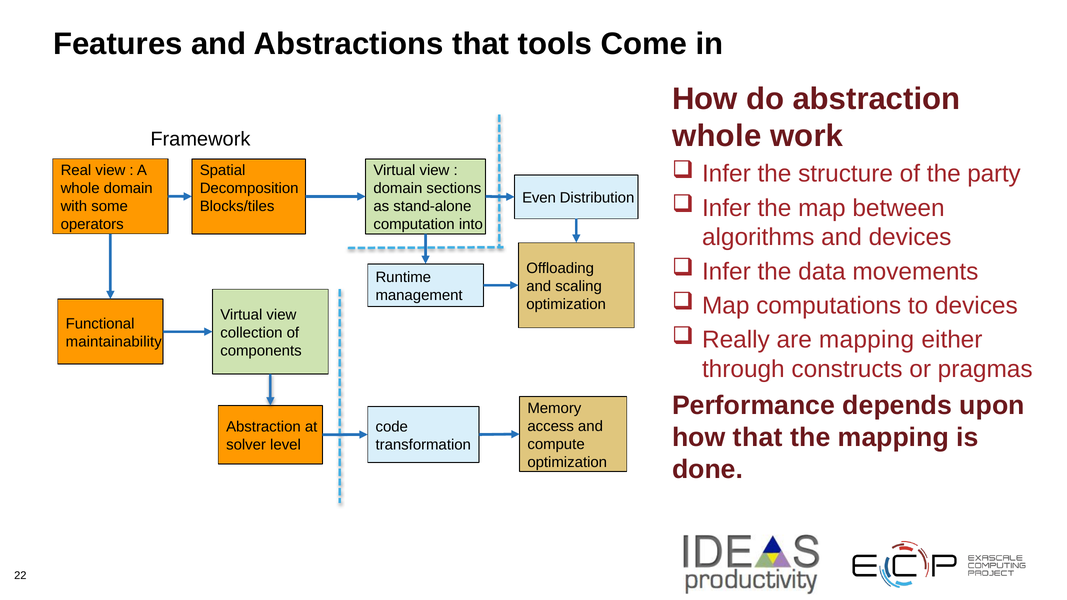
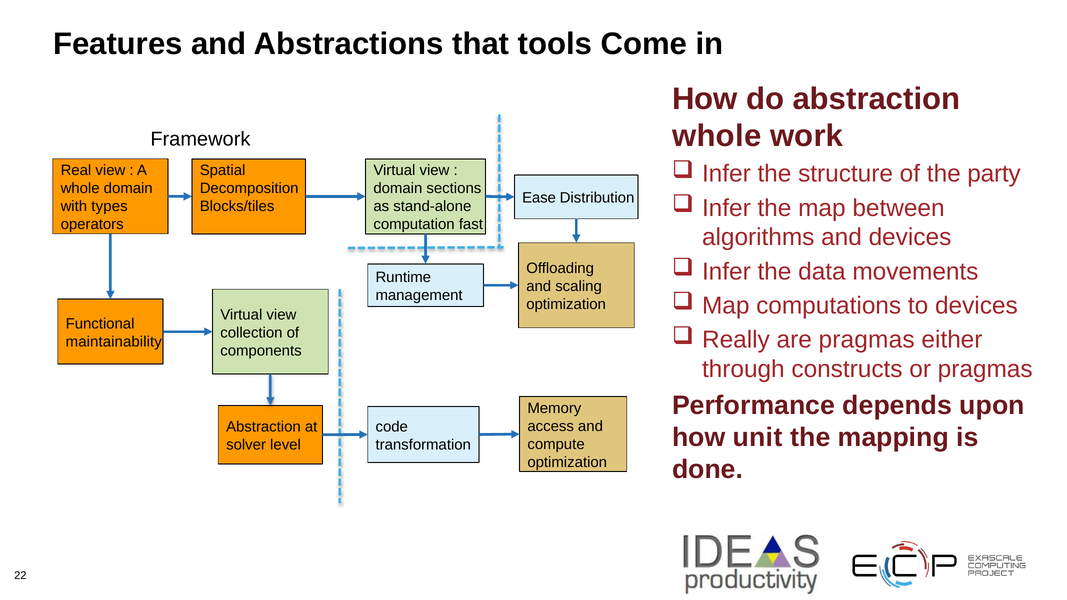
Even: Even -> Ease (539, 198)
some: some -> types (110, 206)
into: into -> fast (471, 225)
are mapping: mapping -> pragmas (867, 340)
how that: that -> unit (758, 438)
